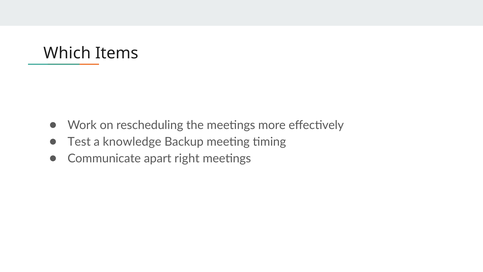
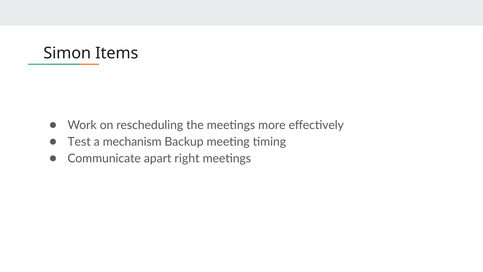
Which: Which -> Simon (67, 53)
knowledge: knowledge -> mechanism (132, 142)
